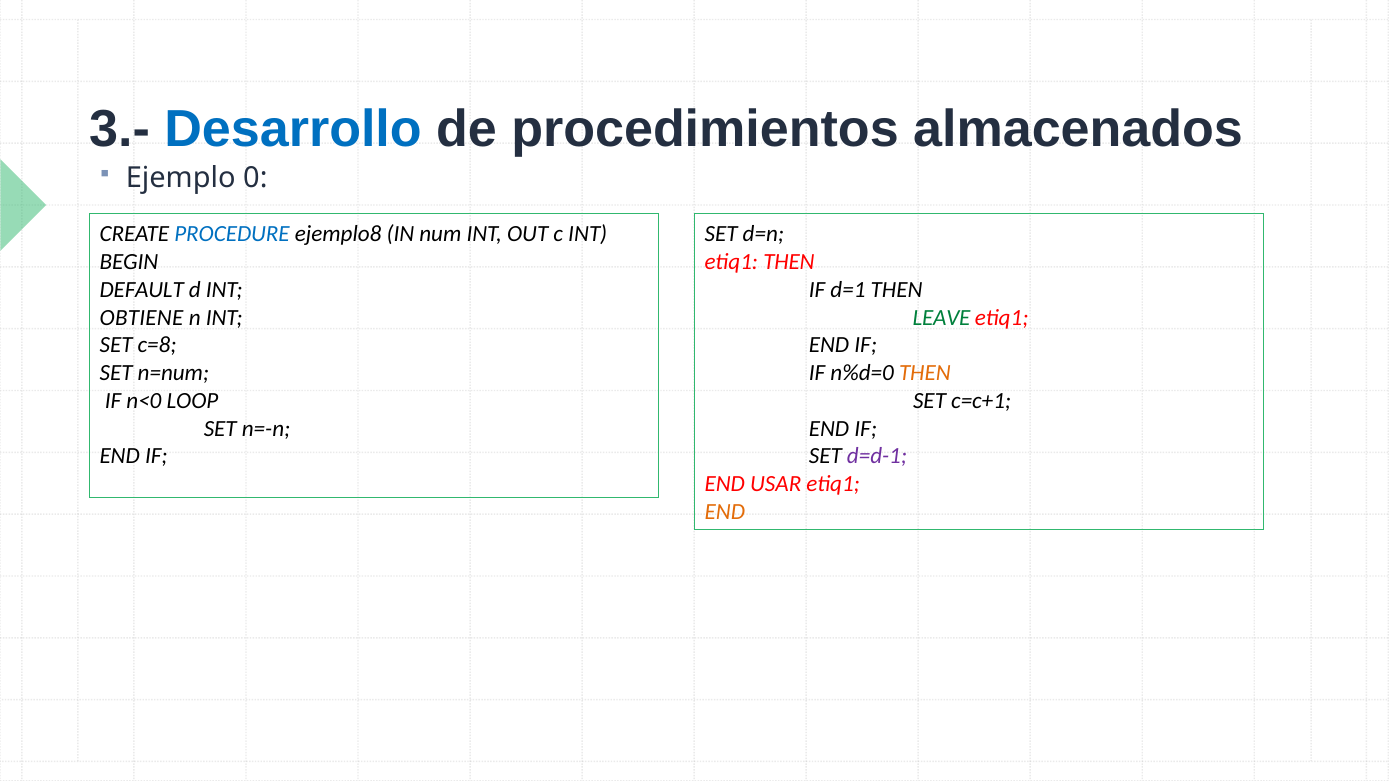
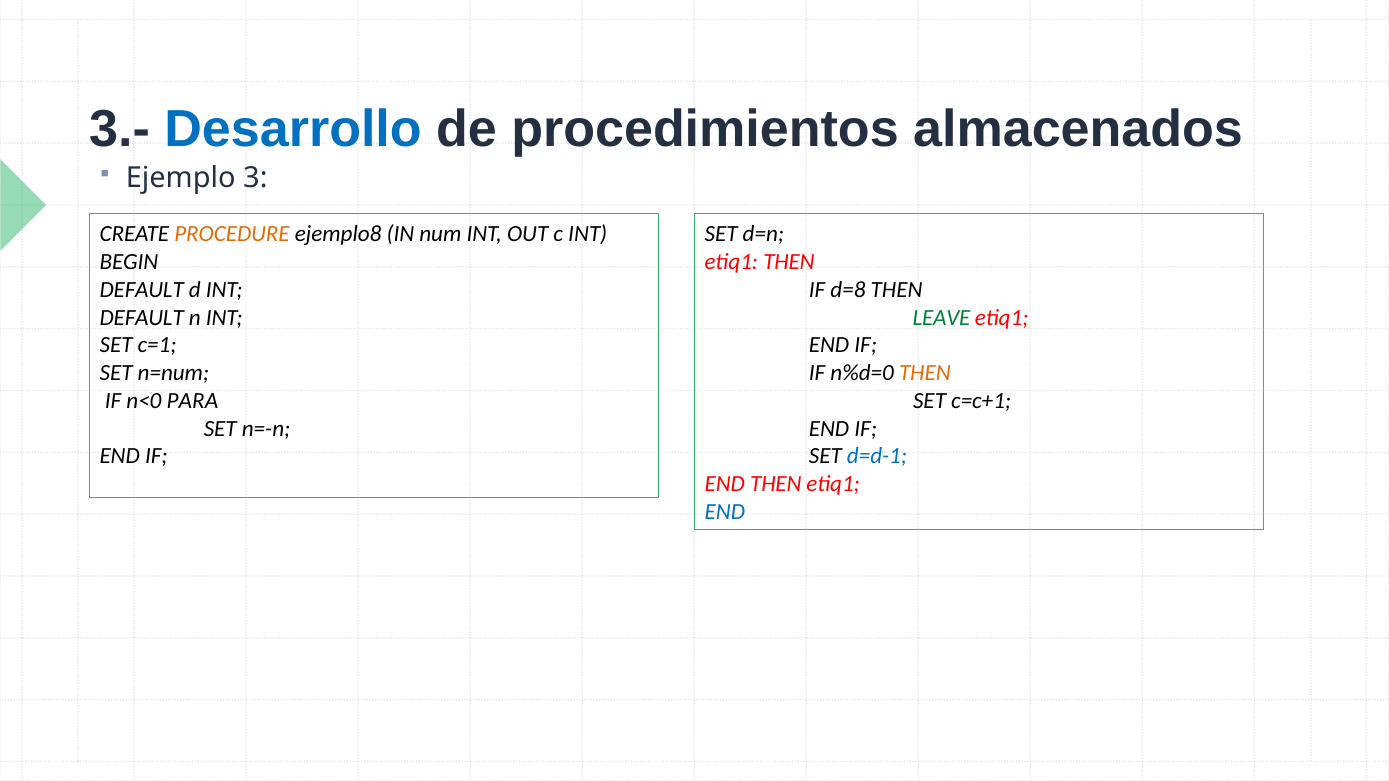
0: 0 -> 3 (255, 178)
PROCEDURE colour: blue -> orange (232, 234)
d=1: d=1 -> d=8 (848, 290)
OBTIENE: OBTIENE -> DEFAULT (142, 318)
c=8: c=8 -> c=1 (157, 345)
LOOP: LOOP -> PARA (192, 401)
d=d-1 colour: purple -> blue (877, 456)
END USAR: USAR -> THEN (776, 484)
END colour: orange -> blue (725, 512)
